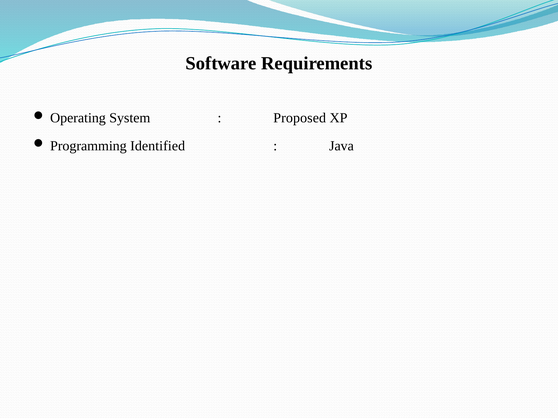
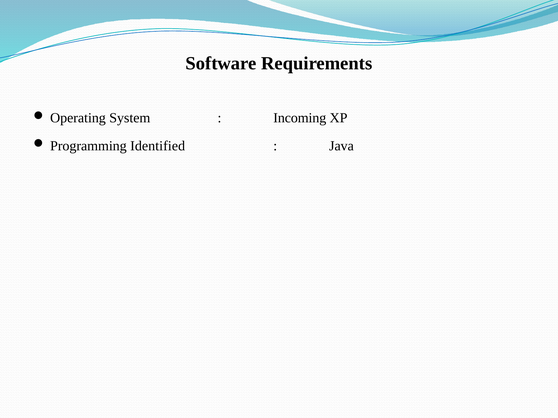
Proposed: Proposed -> Incoming (300, 118)
